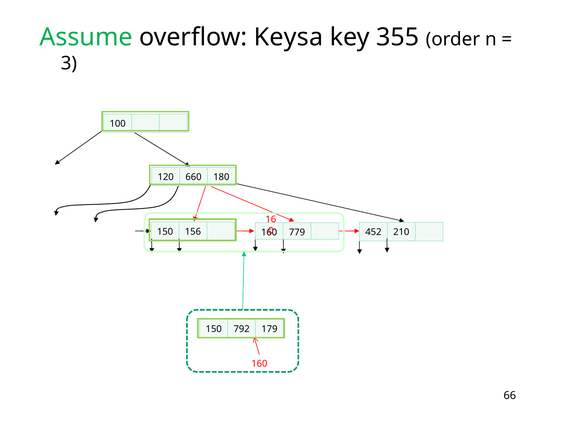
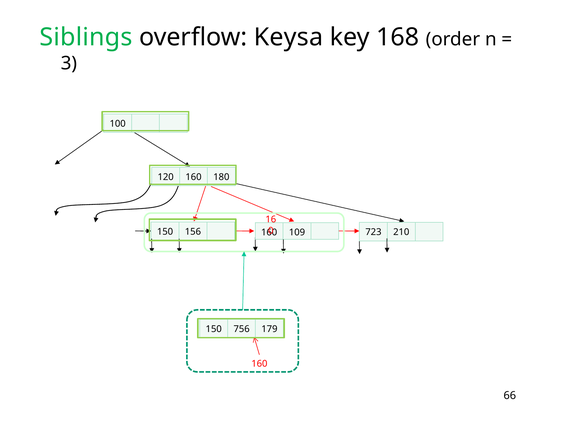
Assume: Assume -> Siblings (86, 37)
355: 355 -> 168 (398, 37)
120 660: 660 -> 160 (194, 177)
452: 452 -> 723 (373, 232)
779: 779 -> 109 (297, 232)
792: 792 -> 756 (242, 329)
